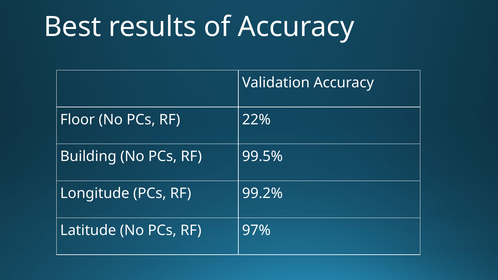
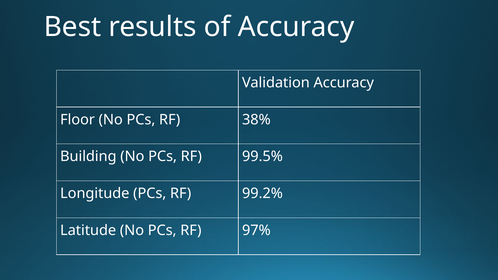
22%: 22% -> 38% (256, 120)
